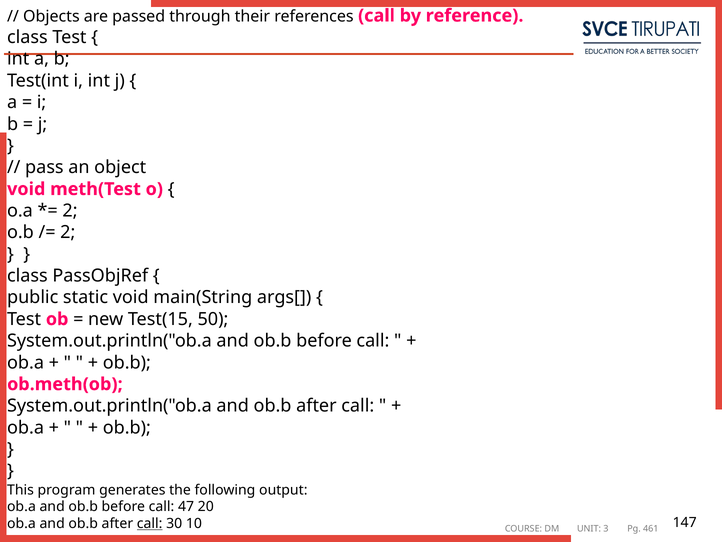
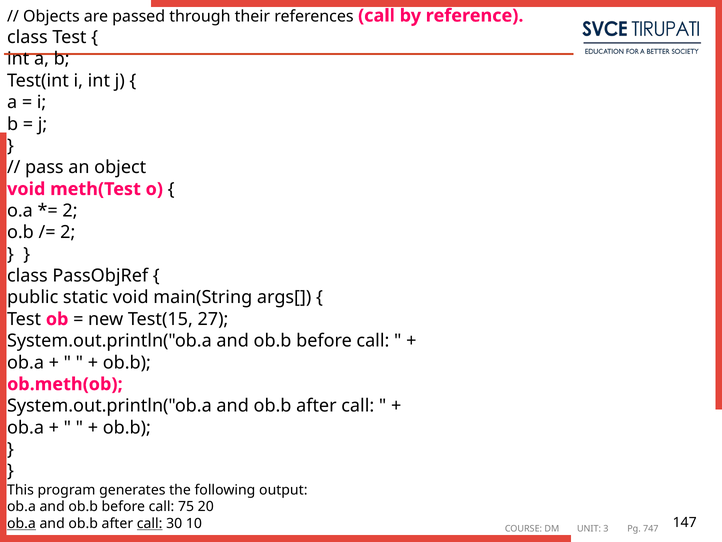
50: 50 -> 27 (213, 319)
47: 47 -> 75 (186, 506)
ob.a underline: none -> present (21, 523)
461: 461 -> 747 (651, 528)
